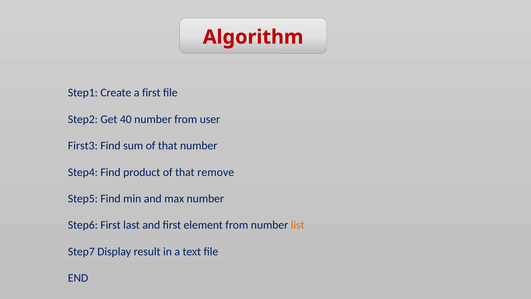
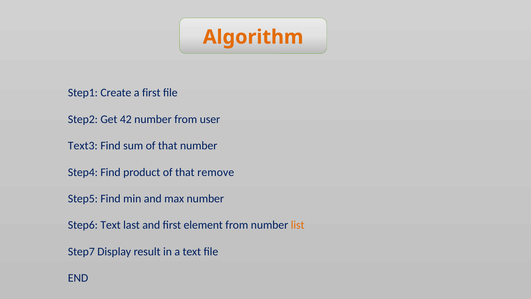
Algorithm colour: red -> orange (253, 37)
40: 40 -> 42 (126, 119)
First3: First3 -> Text3 (83, 146)
Step6 First: First -> Text (111, 225)
